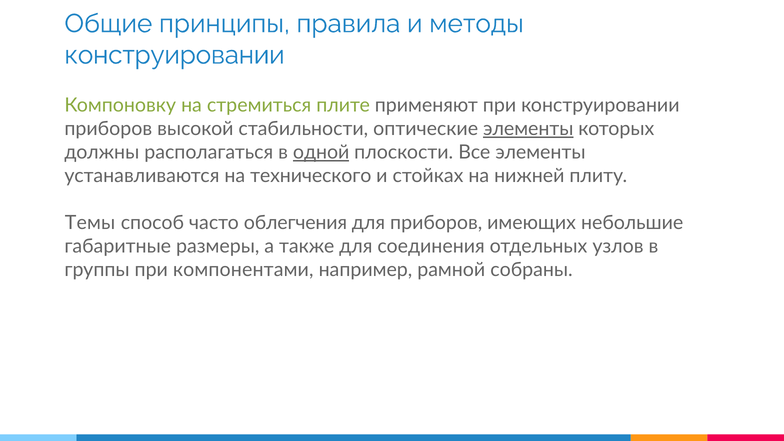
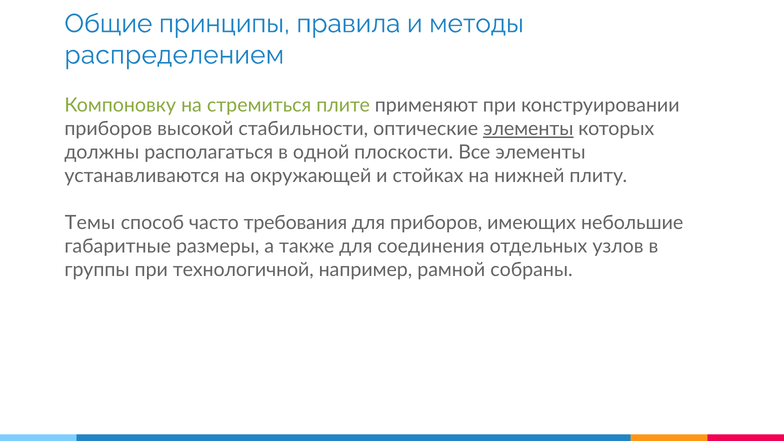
конструировании: конструировании -> распределением (174, 55)
одной underline: present -> none (321, 152)
технического: технического -> окружающей (311, 176)
облегчения: облегчения -> требования (295, 223)
компонентами: компонентами -> технологичной (243, 270)
